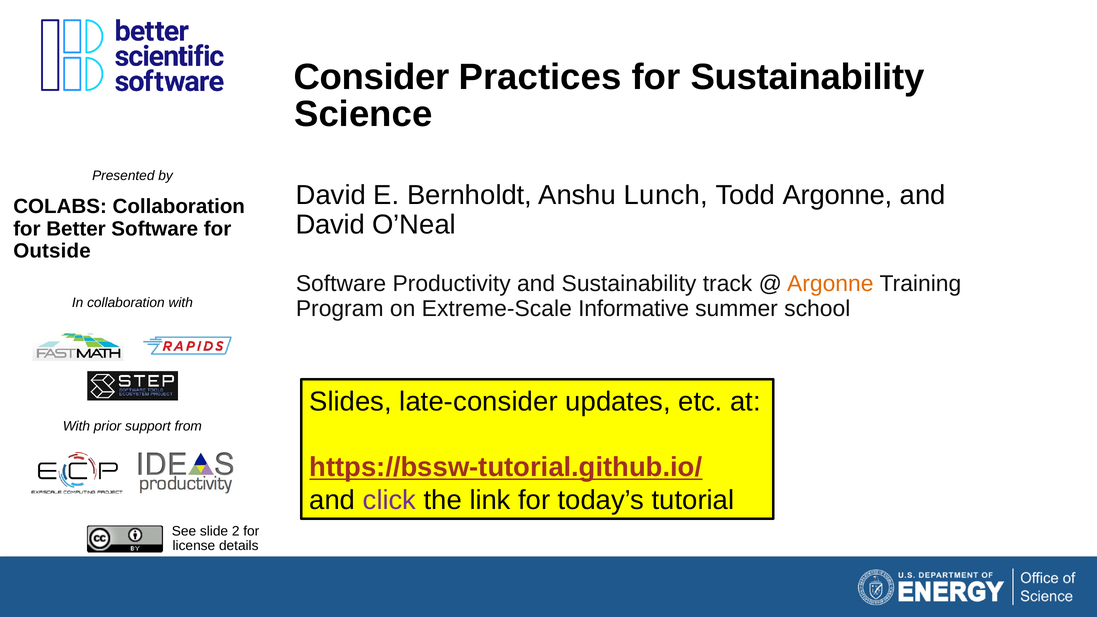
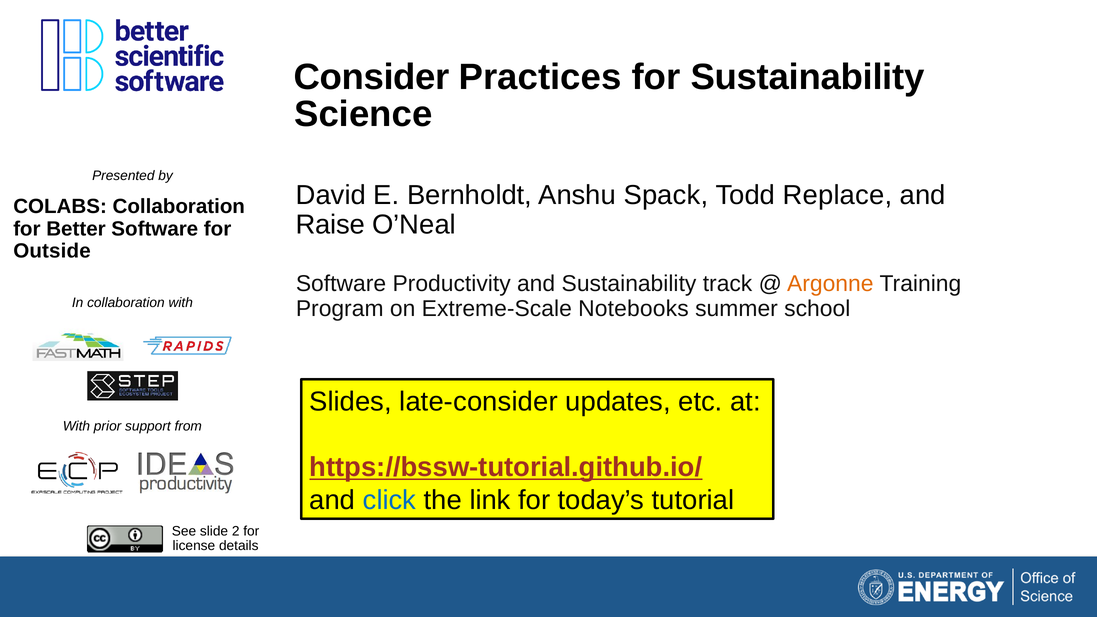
Lunch: Lunch -> Spack (666, 195)
Todd Argonne: Argonne -> Replace (837, 195)
David: David -> Raise (330, 225)
Informative: Informative -> Notebooks (633, 309)
click colour: purple -> blue (390, 500)
